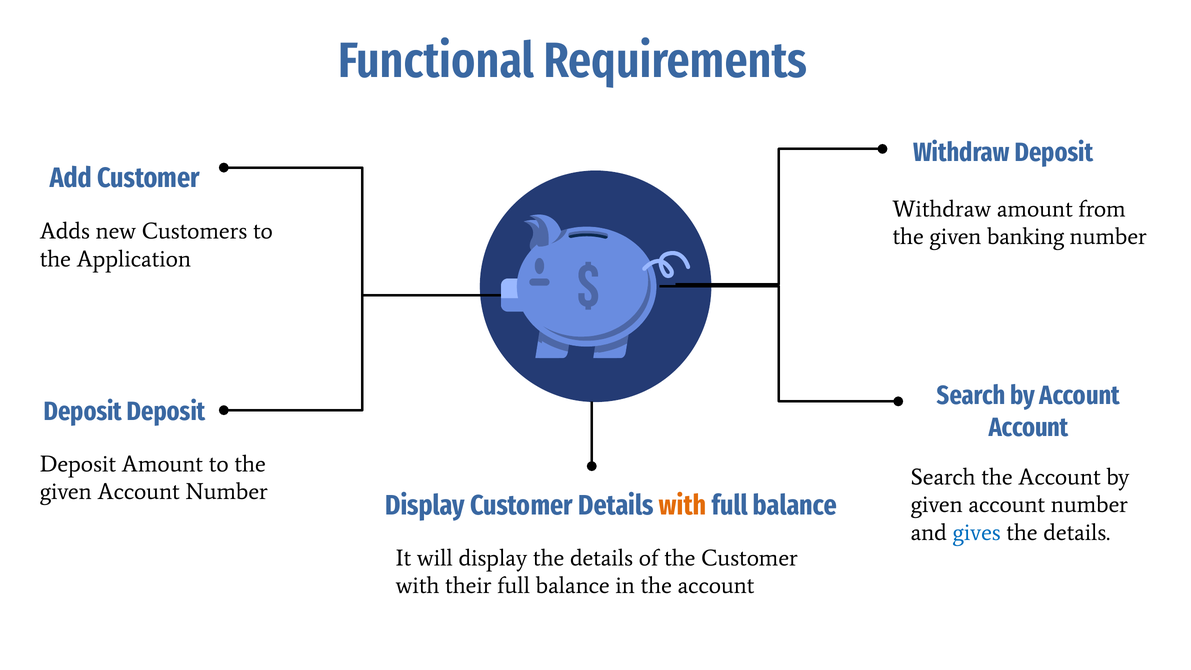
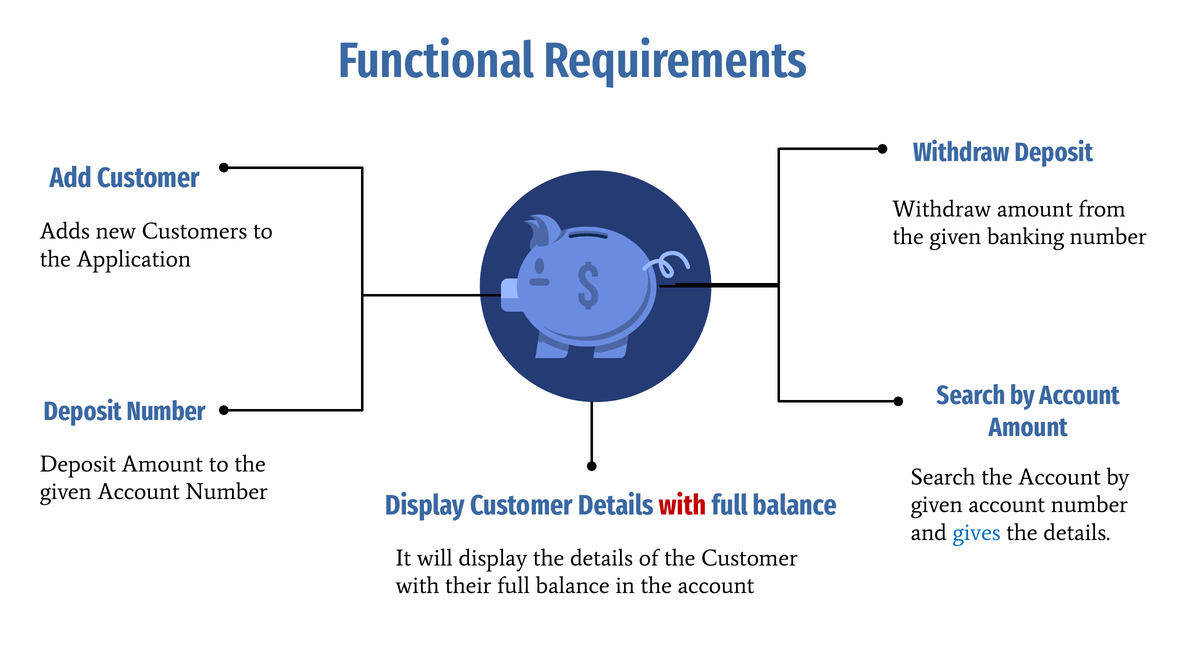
Deposit Deposit: Deposit -> Number (166, 411)
Account: Account -> Amount (1028, 427)
with colour: orange -> red (683, 505)
